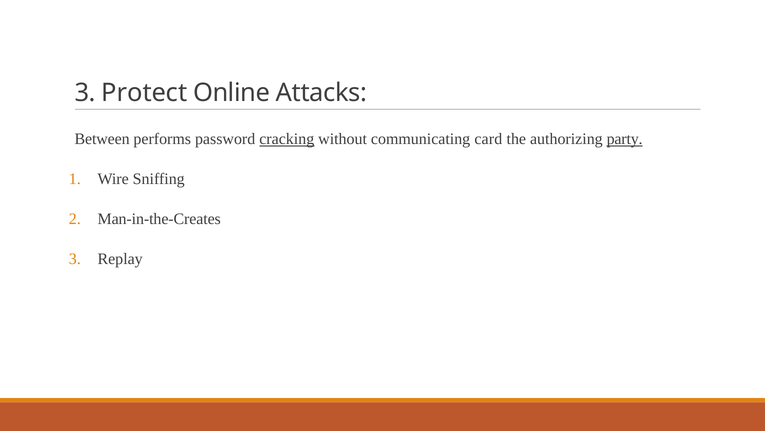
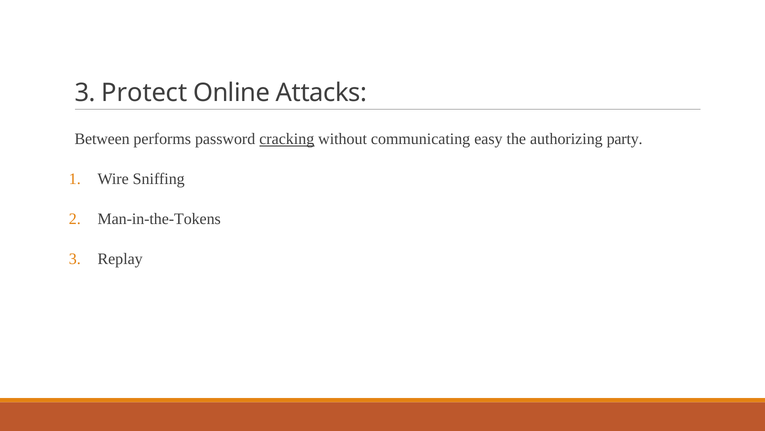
card: card -> easy (488, 139)
party underline: present -> none (625, 139)
Man-in-the-Creates: Man-in-the-Creates -> Man-in-the-Tokens (159, 219)
